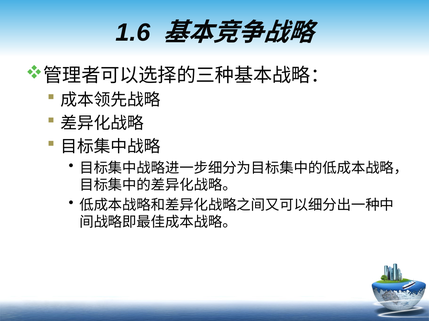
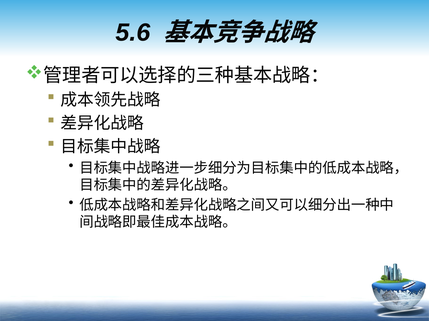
1.6: 1.6 -> 5.6 (133, 33)
